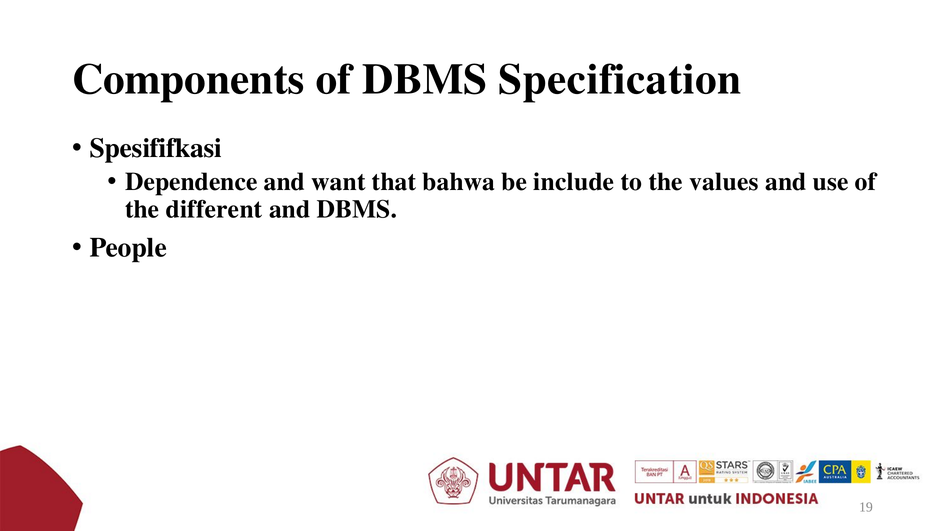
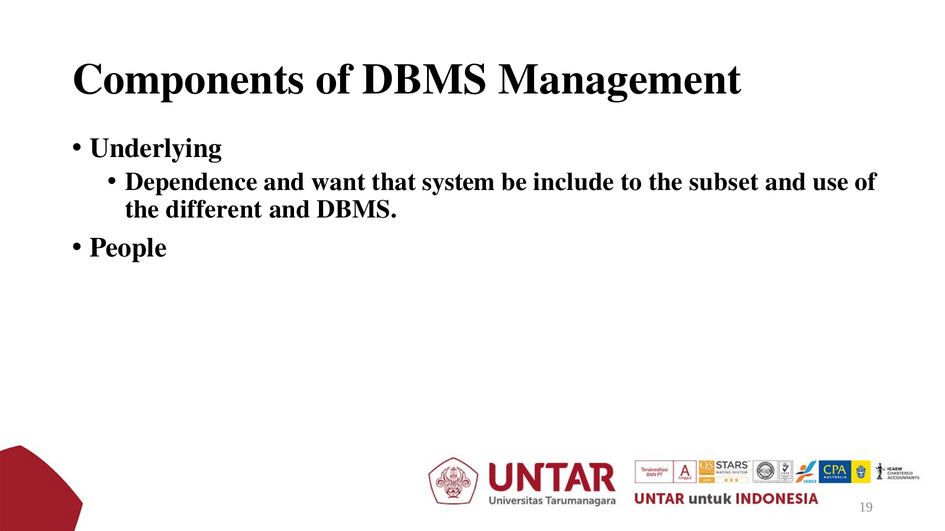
Specification: Specification -> Management (620, 79)
Spesififkasi: Spesififkasi -> Underlying (156, 148)
bahwa: bahwa -> system (459, 182)
values: values -> subset (724, 182)
